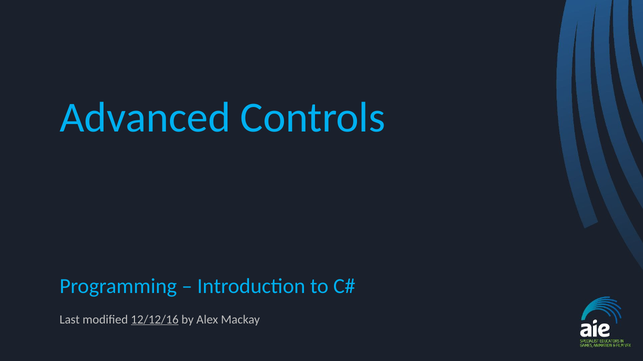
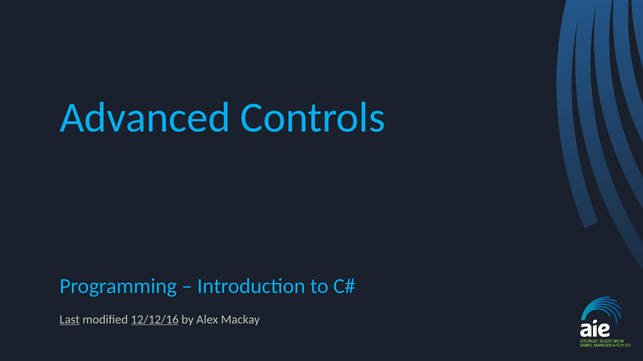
Last underline: none -> present (70, 320)
